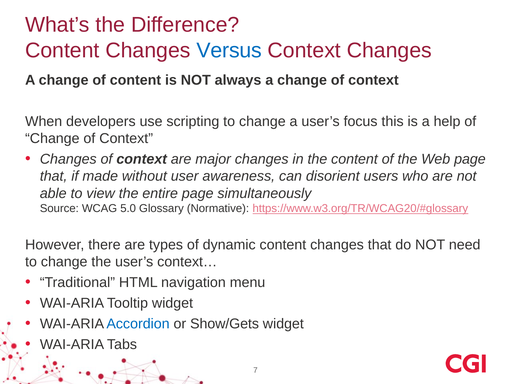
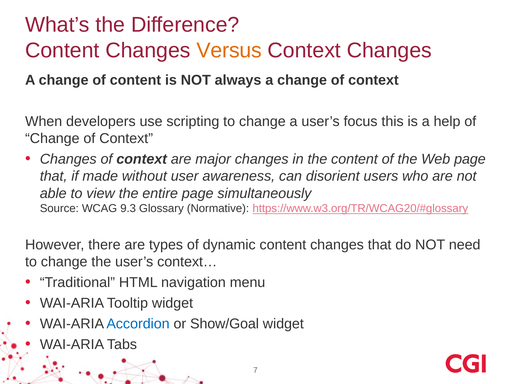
Versus colour: blue -> orange (229, 50)
5.0: 5.0 -> 9.3 (128, 208)
Show/Gets: Show/Gets -> Show/Goal (225, 323)
